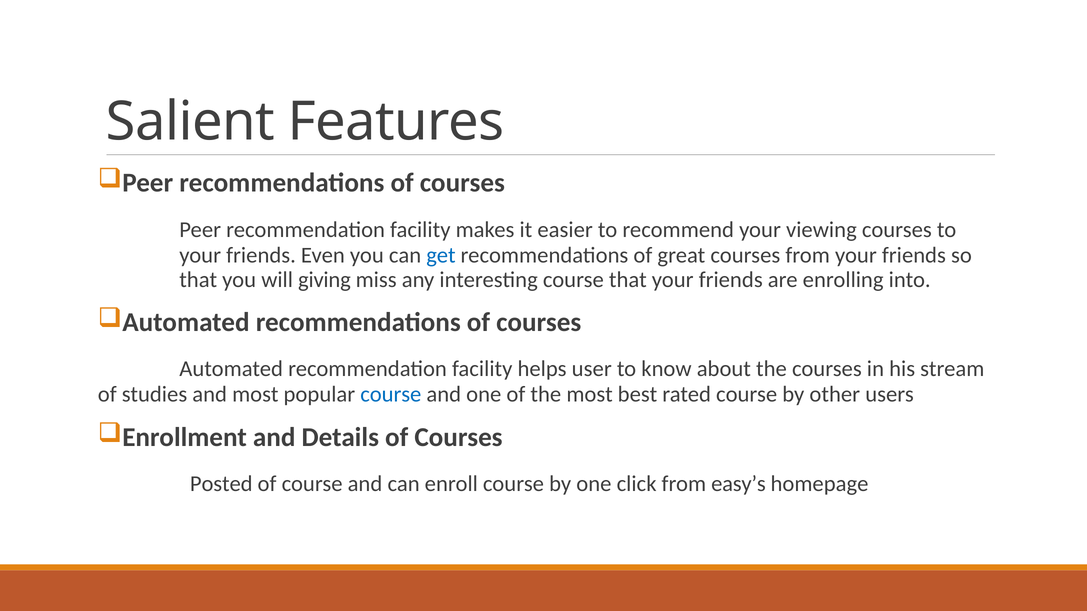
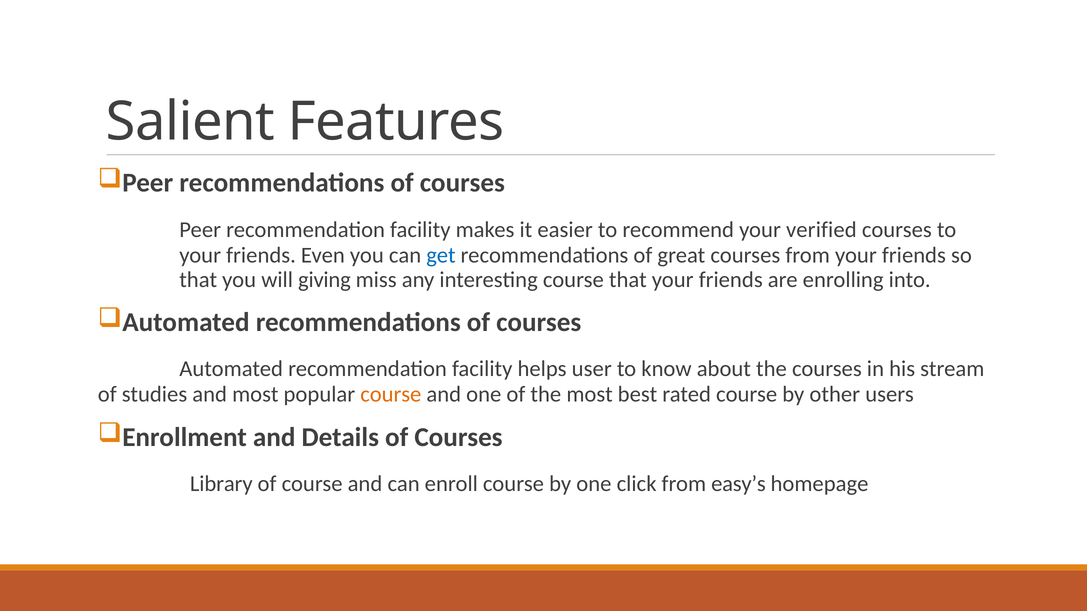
viewing: viewing -> verified (821, 230)
course colour: blue -> orange (391, 395)
Posted: Posted -> Library (221, 484)
